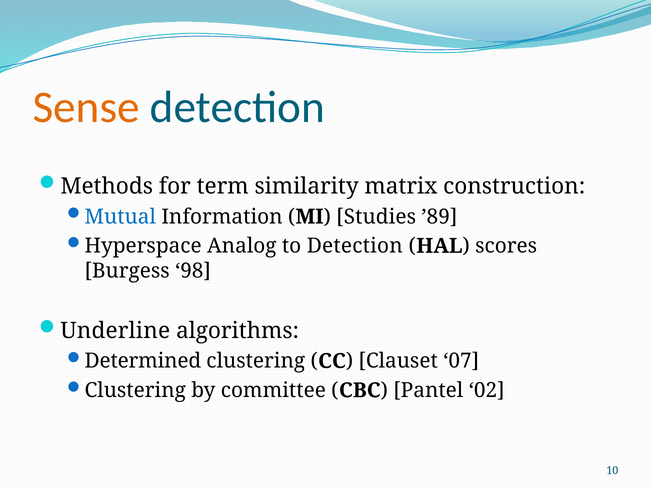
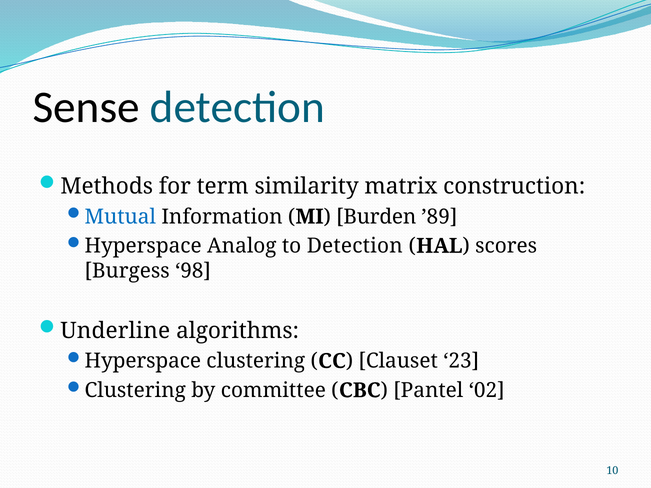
Sense colour: orange -> black (86, 108)
Studies: Studies -> Burden (376, 217)
Determined: Determined -> Hyperspace (143, 361)
07: 07 -> 23 (461, 361)
